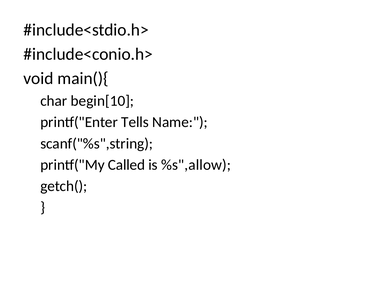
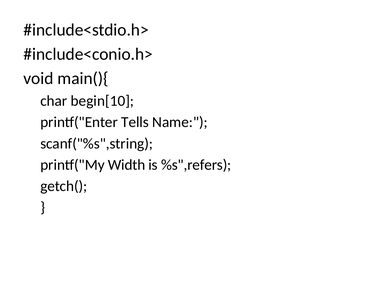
Called: Called -> Width (127, 165)
%s",allow: %s",allow -> %s",refers (196, 165)
